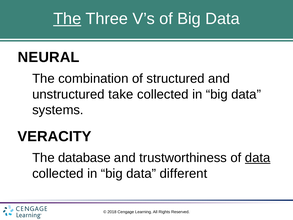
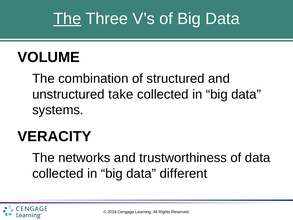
NEURAL: NEURAL -> VOLUME (49, 57)
database: database -> networks (84, 158)
data underline: present -> none (258, 158)
